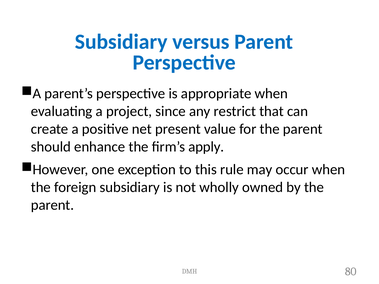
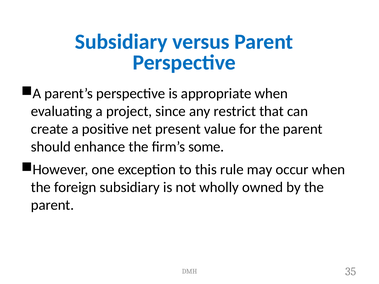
apply: apply -> some (206, 147)
80: 80 -> 35 (351, 272)
